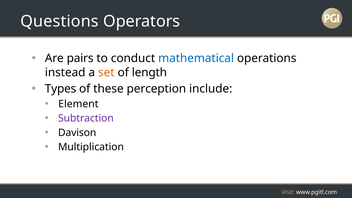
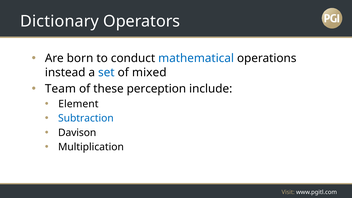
Questions: Questions -> Dictionary (60, 21)
pairs: pairs -> born (80, 58)
set colour: orange -> blue (106, 72)
length: length -> mixed (149, 72)
Types: Types -> Team (60, 89)
Subtraction colour: purple -> blue (86, 118)
